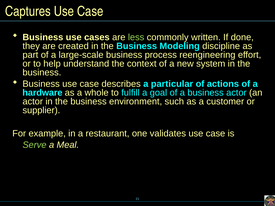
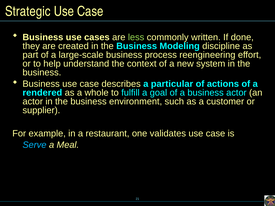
Captures: Captures -> Strategic (28, 11)
hardware: hardware -> rendered (42, 93)
Serve colour: light green -> light blue (35, 145)
